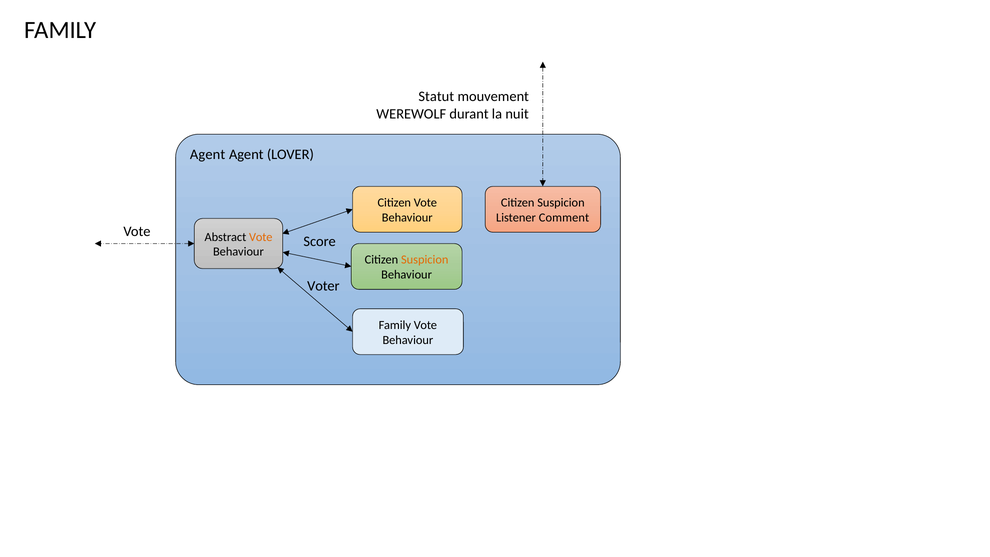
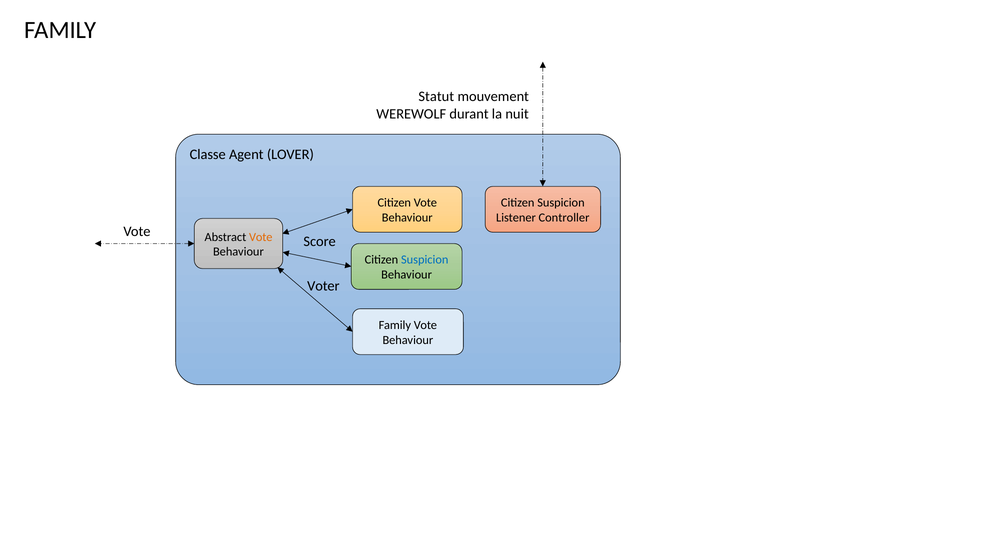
Agent: Agent -> Classe (208, 154)
Comment: Comment -> Controller (564, 218)
Suspicion colour: orange -> blue (425, 260)
